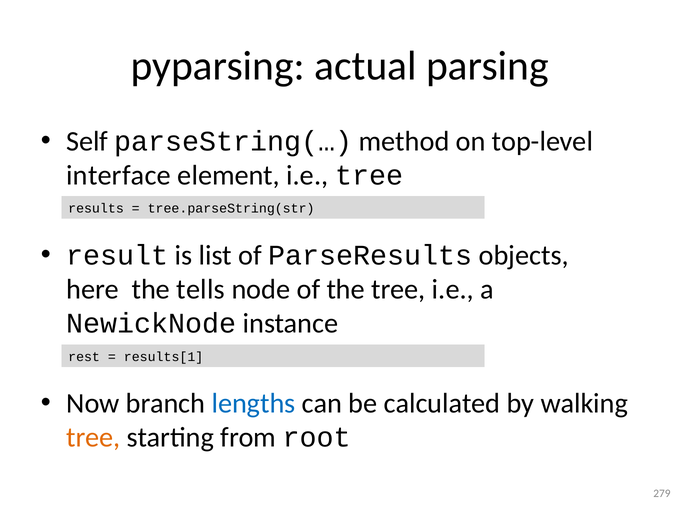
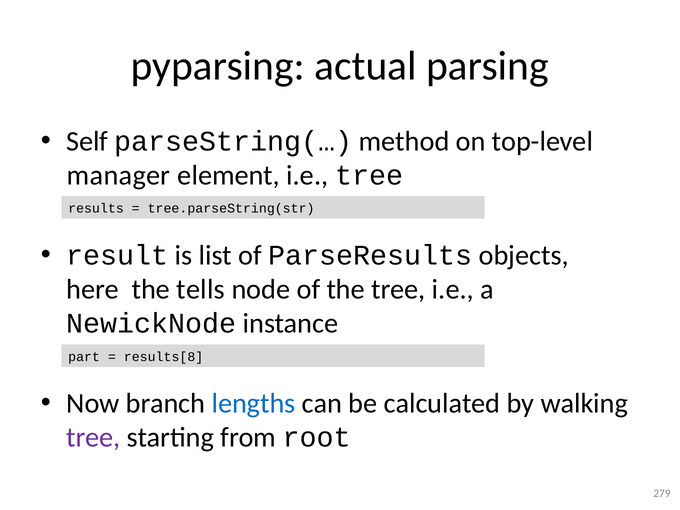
interface: interface -> manager (119, 175)
rest: rest -> part (84, 357)
results[1: results[1 -> results[8 (164, 357)
tree colour: orange -> purple (93, 438)
